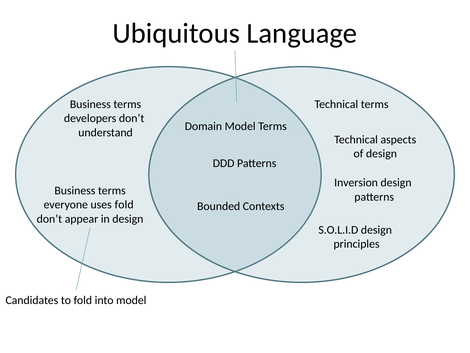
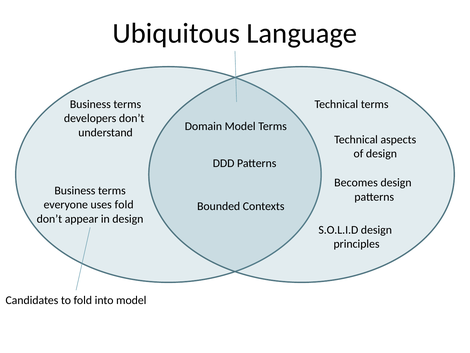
Inversion: Inversion -> Becomes (356, 182)
